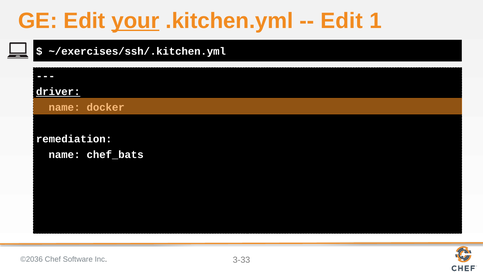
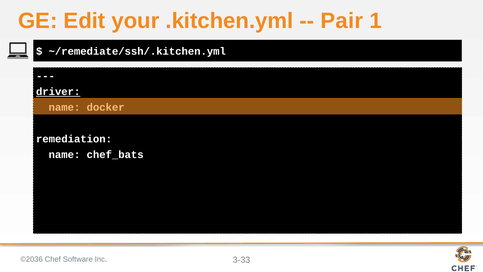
your underline: present -> none (135, 21)
Edit: Edit -> Pair (342, 21)
~/exercises/ssh/.kitchen.yml: ~/exercises/ssh/.kitchen.yml -> ~/remediate/ssh/.kitchen.yml (137, 51)
